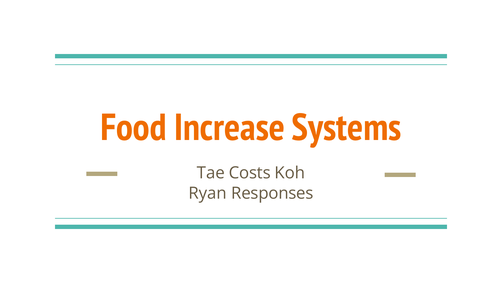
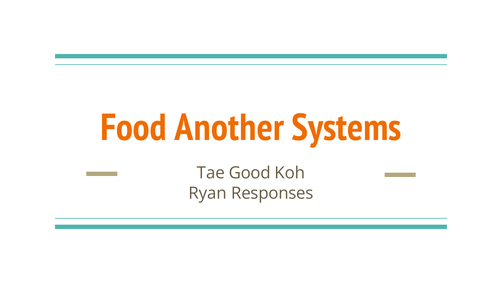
Increase: Increase -> Another (229, 127)
Costs: Costs -> Good (250, 173)
